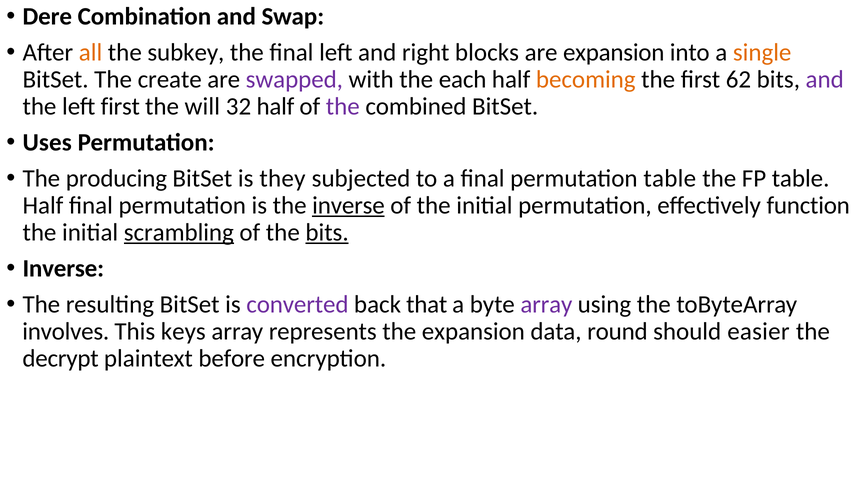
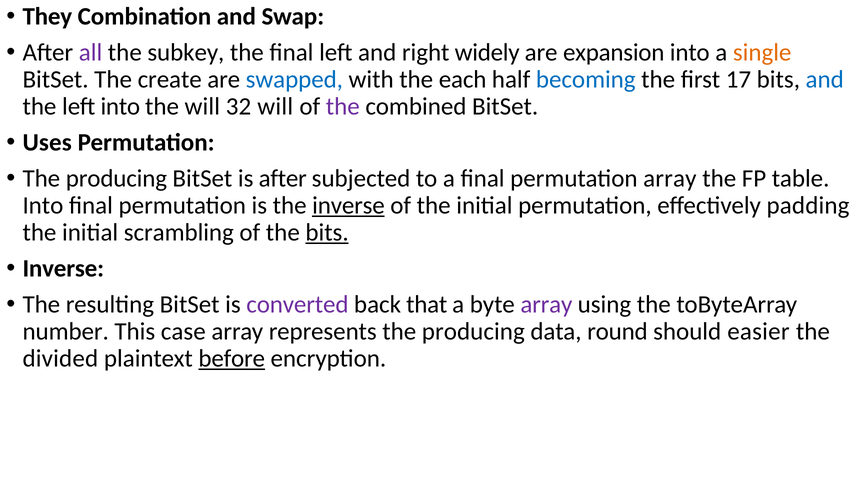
Dere: Dere -> They (47, 17)
all colour: orange -> purple (91, 52)
blocks: blocks -> widely (487, 52)
swapped colour: purple -> blue (294, 79)
becoming colour: orange -> blue (586, 79)
62: 62 -> 17 (738, 79)
and colour: purple -> blue (825, 79)
left first: first -> into (120, 106)
32 half: half -> will (275, 106)
is they: they -> after (283, 178)
permutation table: table -> array (670, 178)
Half: Half -> Into (43, 205)
function: function -> padding (808, 205)
scrambling underline: present -> none (179, 232)
involves: involves -> number (66, 331)
keys: keys -> case (183, 331)
represents the expansion: expansion -> producing (473, 331)
decrypt: decrypt -> divided (60, 358)
before underline: none -> present (232, 358)
